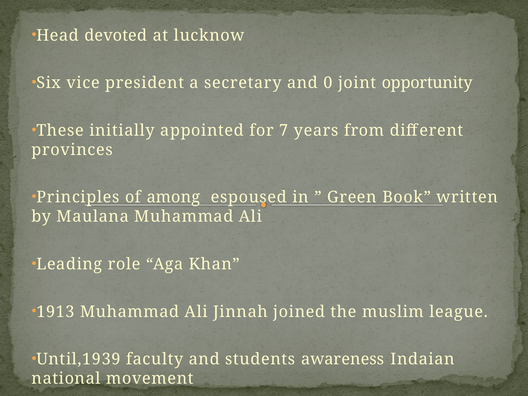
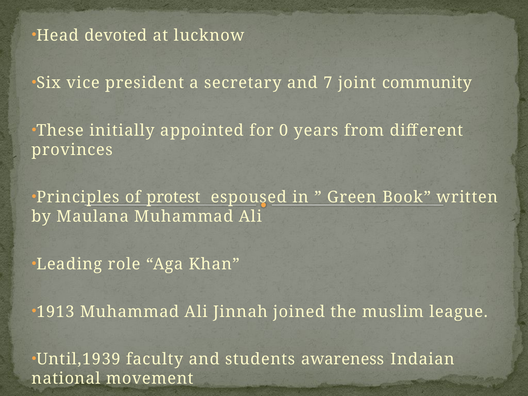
0: 0 -> 7 (328, 83)
opportunity: opportunity -> community (427, 83)
7: 7 -> 0 (284, 130)
among: among -> protest (173, 197)
